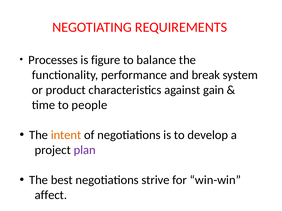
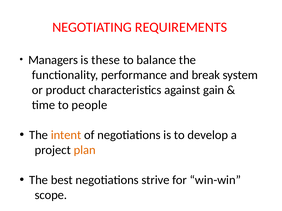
Processes: Processes -> Managers (53, 60)
figure: figure -> these (106, 60)
plan colour: purple -> orange (85, 150)
affect: affect -> scope (51, 195)
